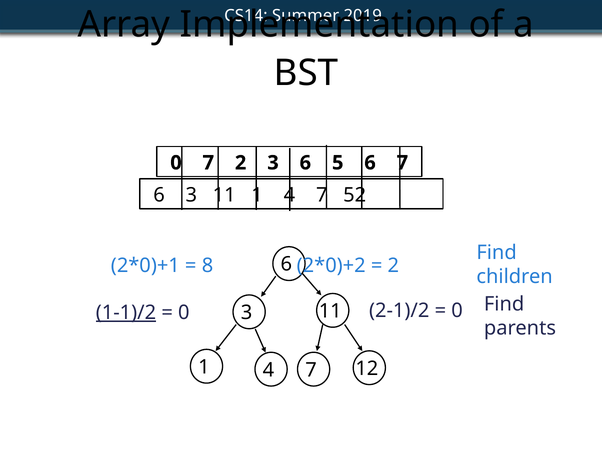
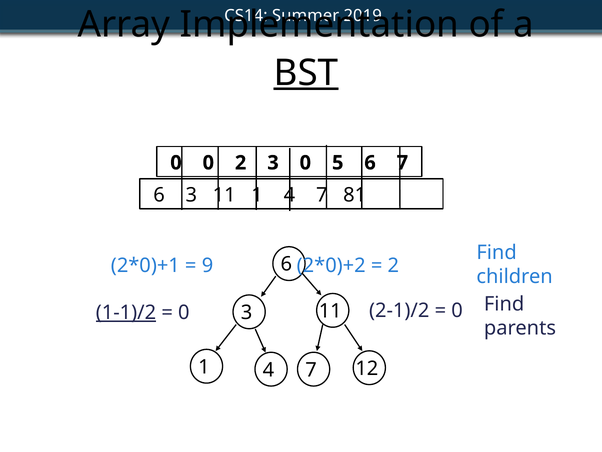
BST underline: none -> present (306, 73)
0 7: 7 -> 0 (208, 163)
3 6: 6 -> 0 (305, 163)
52: 52 -> 81 (355, 195)
8: 8 -> 9 (208, 265)
